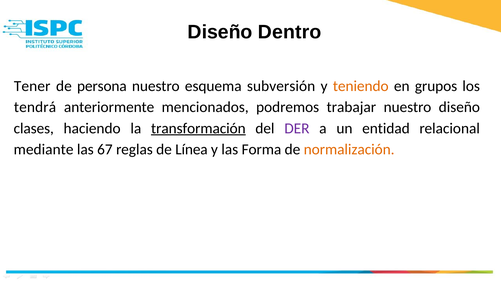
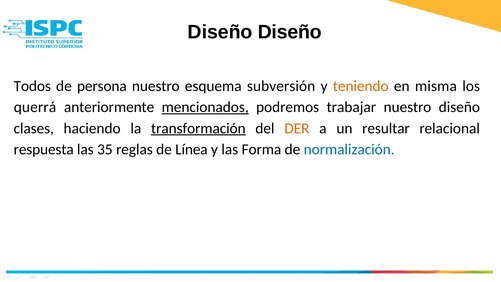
Diseño Dentro: Dentro -> Diseño (290, 32)
Tener: Tener -> Todos (32, 86)
grupos: grupos -> misma (436, 86)
tendrá: tendrá -> querrá (35, 107)
mencionados underline: none -> present (205, 107)
DER colour: purple -> orange (297, 128)
entidad: entidad -> resultar (386, 128)
mediante: mediante -> respuesta (44, 149)
67: 67 -> 35 (105, 149)
normalización colour: orange -> blue (349, 149)
